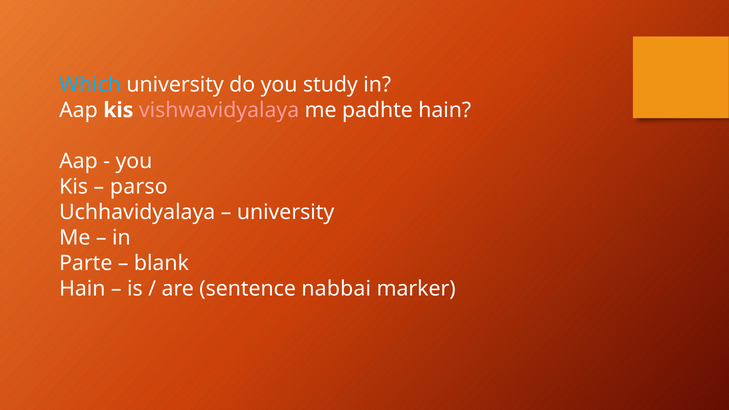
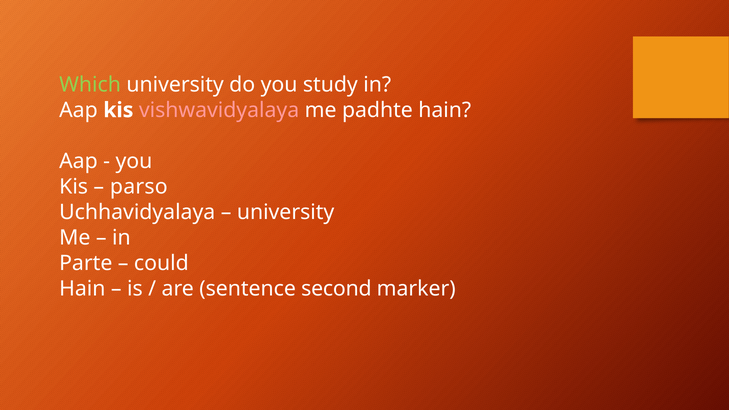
Which colour: light blue -> light green (90, 85)
blank: blank -> could (161, 263)
nabbai: nabbai -> second (336, 289)
